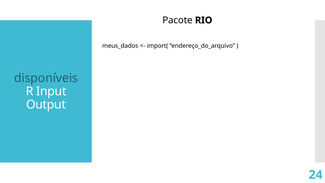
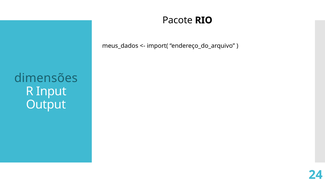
disponíveis: disponíveis -> dimensões (46, 78)
